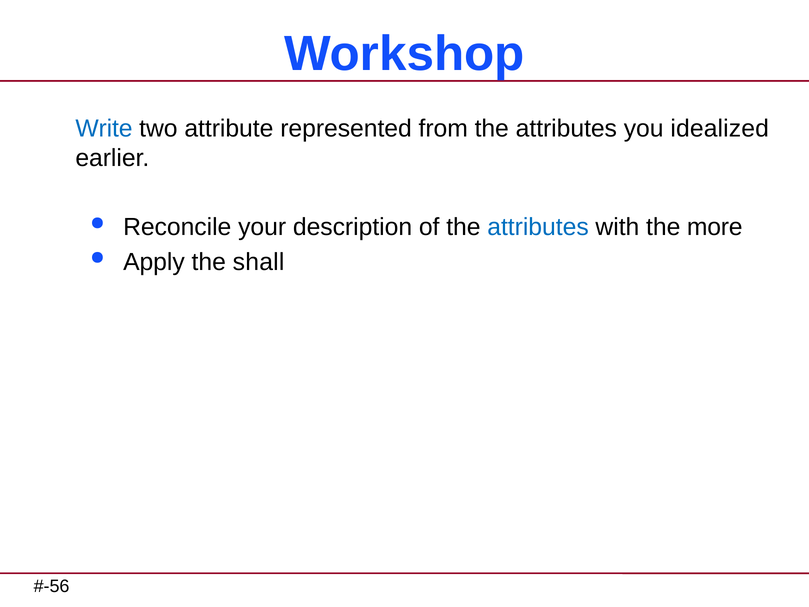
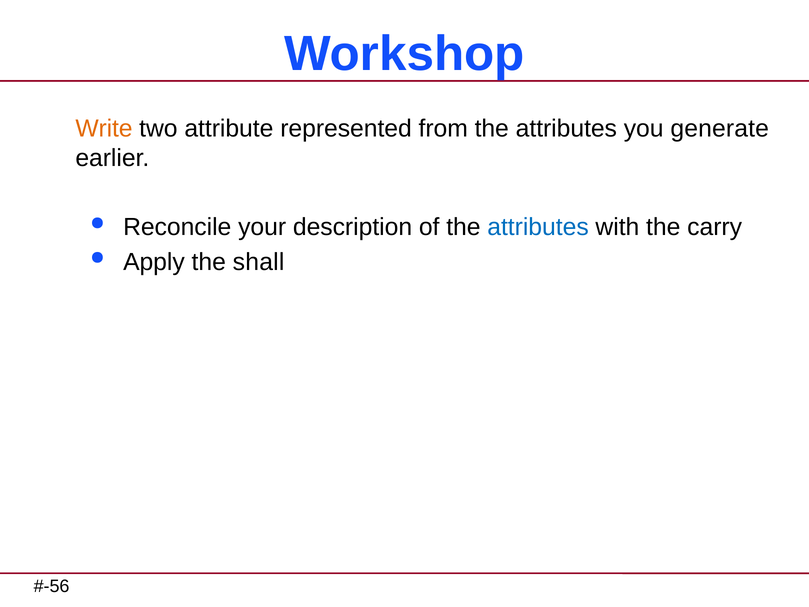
Write colour: blue -> orange (104, 128)
idealized: idealized -> generate (720, 128)
more: more -> carry (715, 227)
